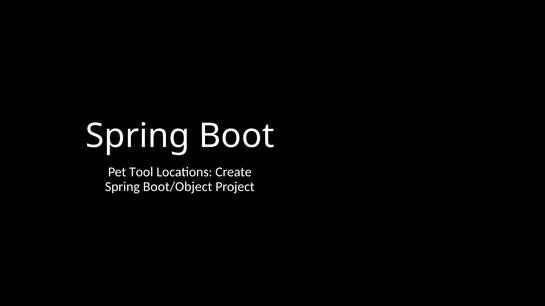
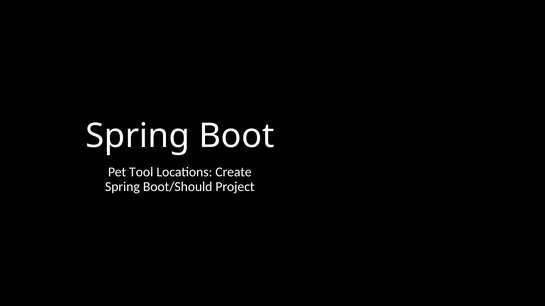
Boot/Object: Boot/Object -> Boot/Should (178, 187)
